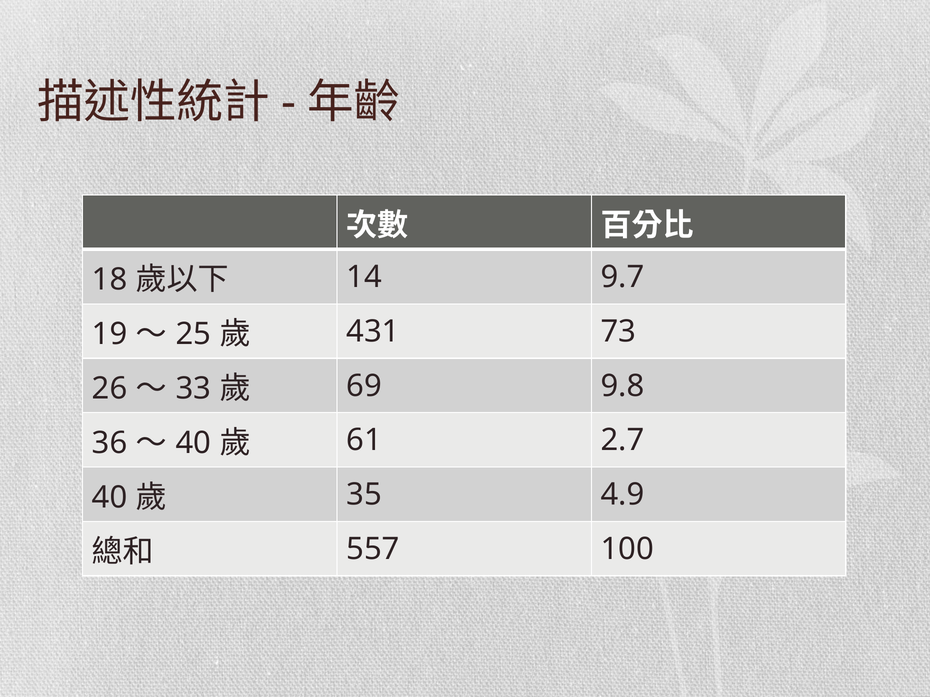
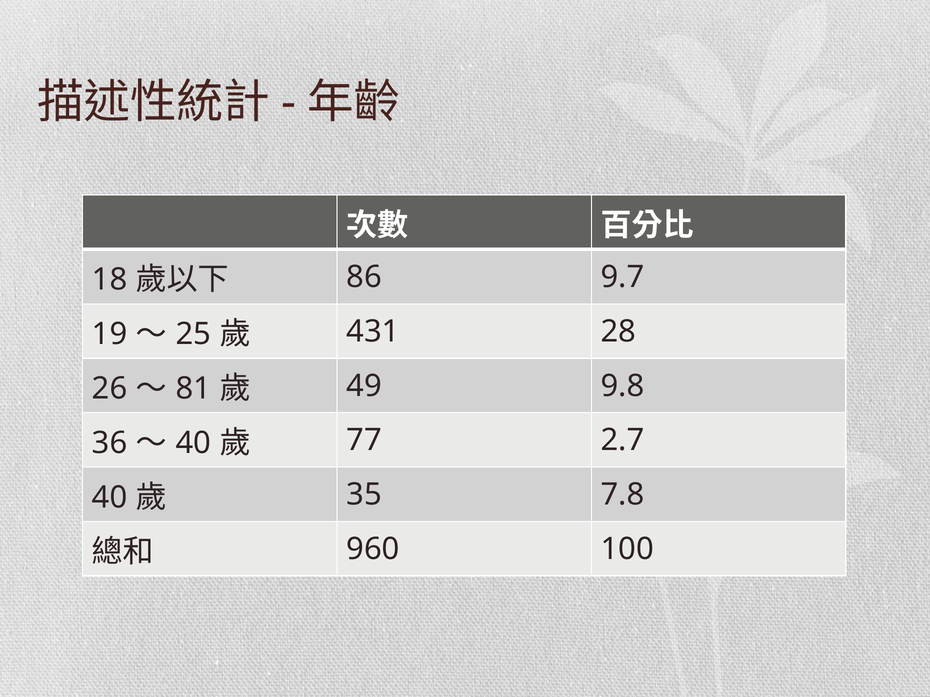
14: 14 -> 86 (364, 277)
73: 73 -> 28 (618, 332)
33: 33 -> 81 (193, 389)
69: 69 -> 49 (364, 386)
61: 61 -> 77 (364, 441)
4.9: 4.9 -> 7.8 (623, 495)
557: 557 -> 960 (373, 549)
